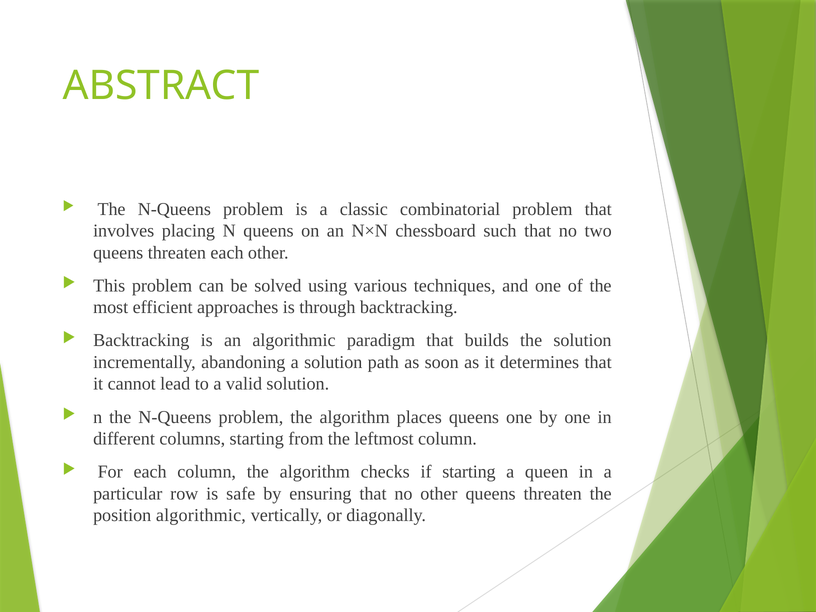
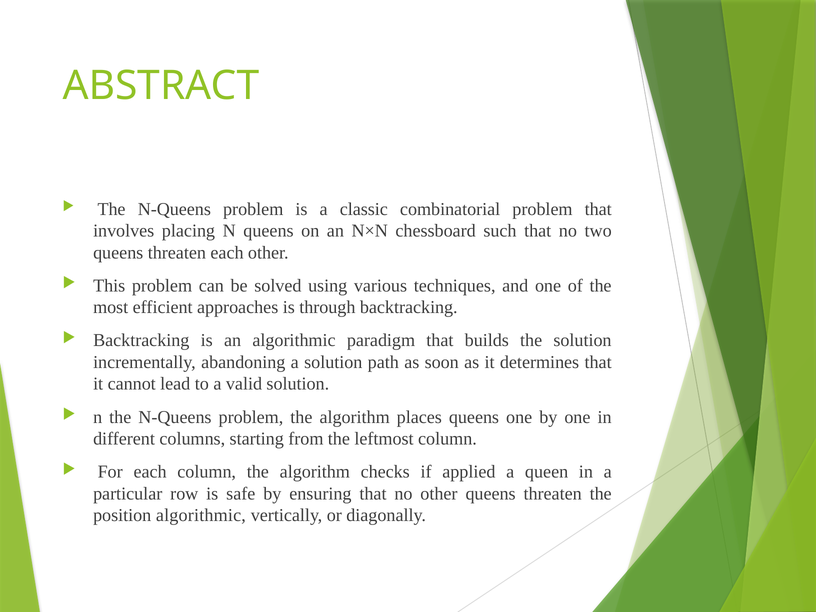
if starting: starting -> applied (469, 472)
